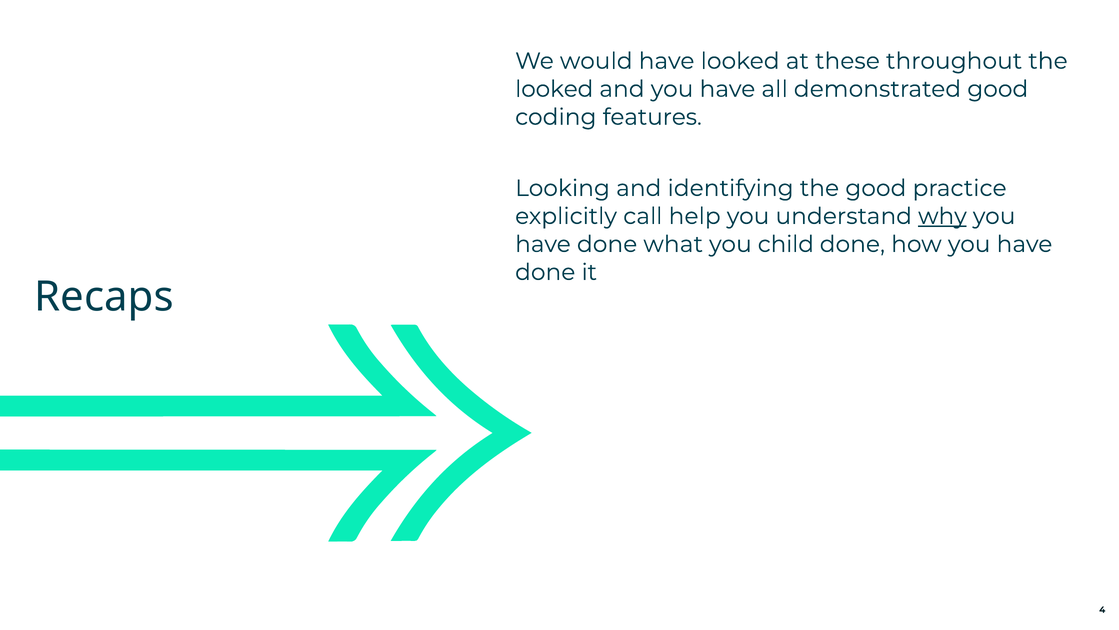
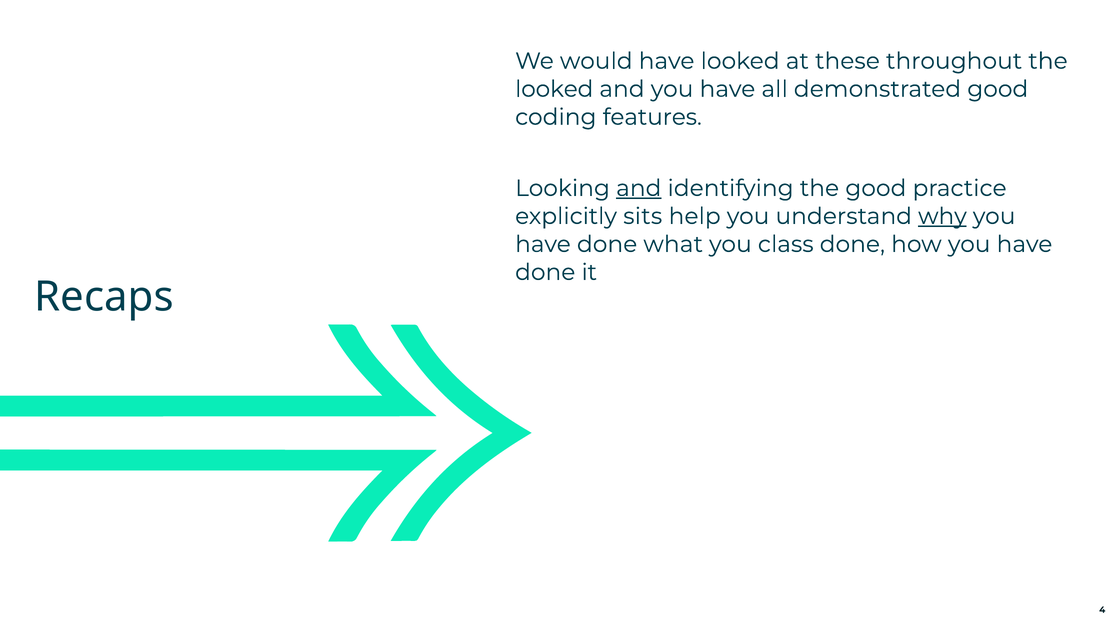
and underline: none -> present (639, 188)
call: call -> sits (643, 216)
child: child -> class (786, 244)
